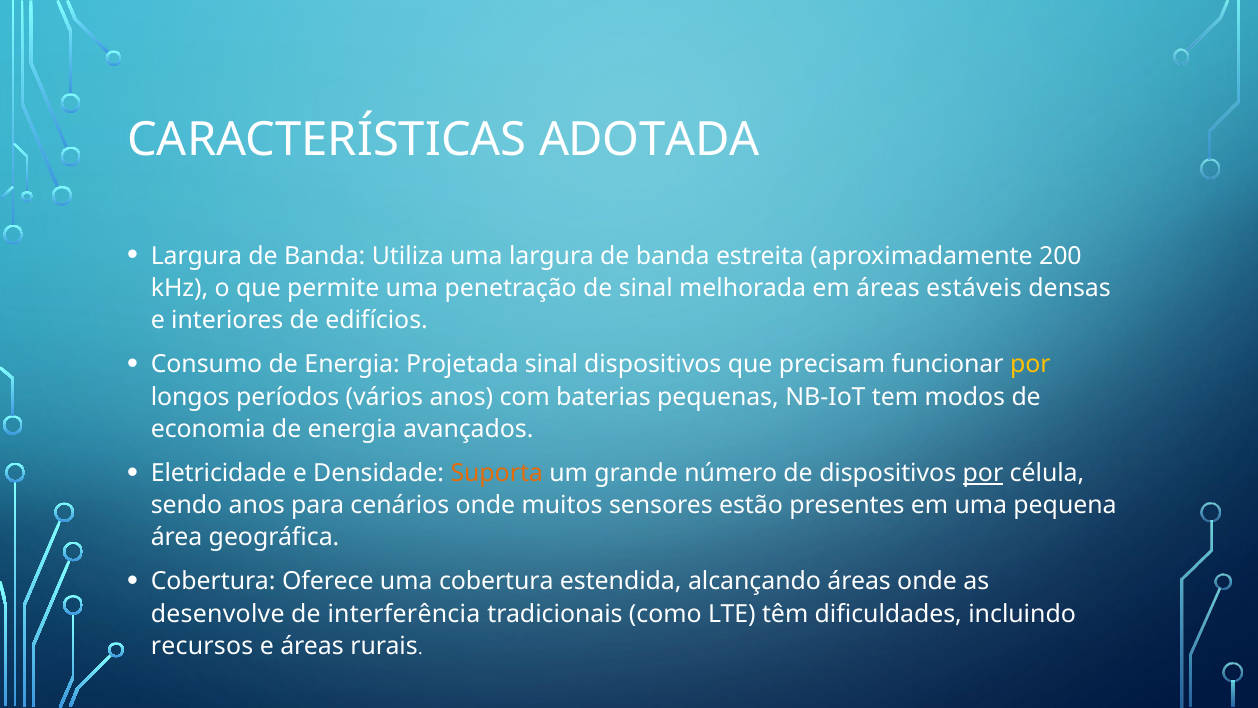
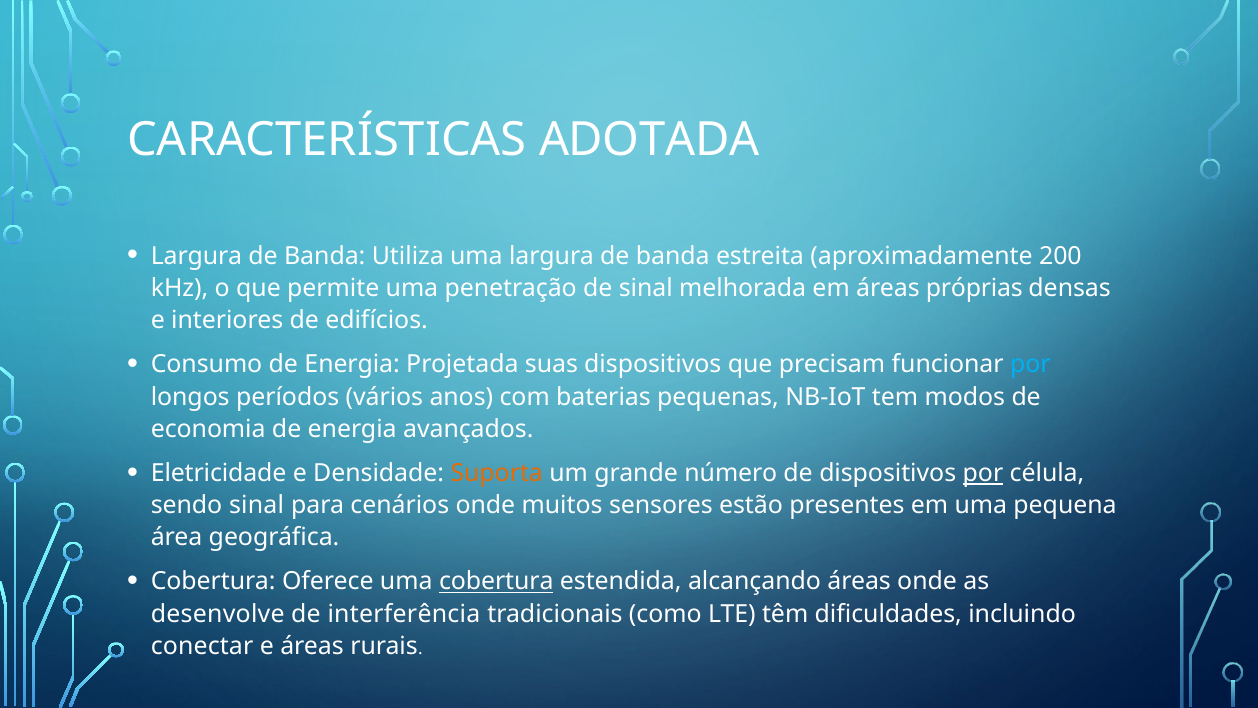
estáveis: estáveis -> próprias (974, 288)
Projetada sinal: sinal -> suas (551, 364)
por colour: yellow -> light blue (1030, 364)
sendo anos: anos -> sinal (257, 505)
cobertura underline: none -> present (496, 581)
recursos: recursos -> conectar (202, 646)
